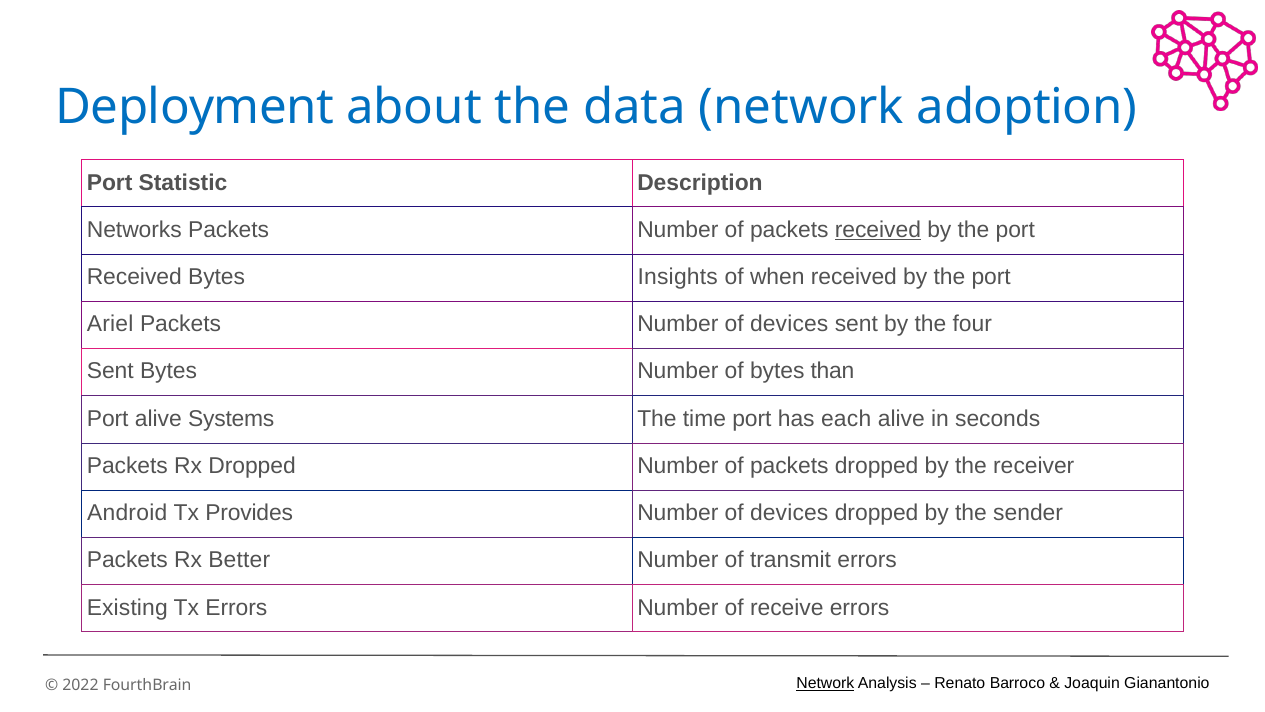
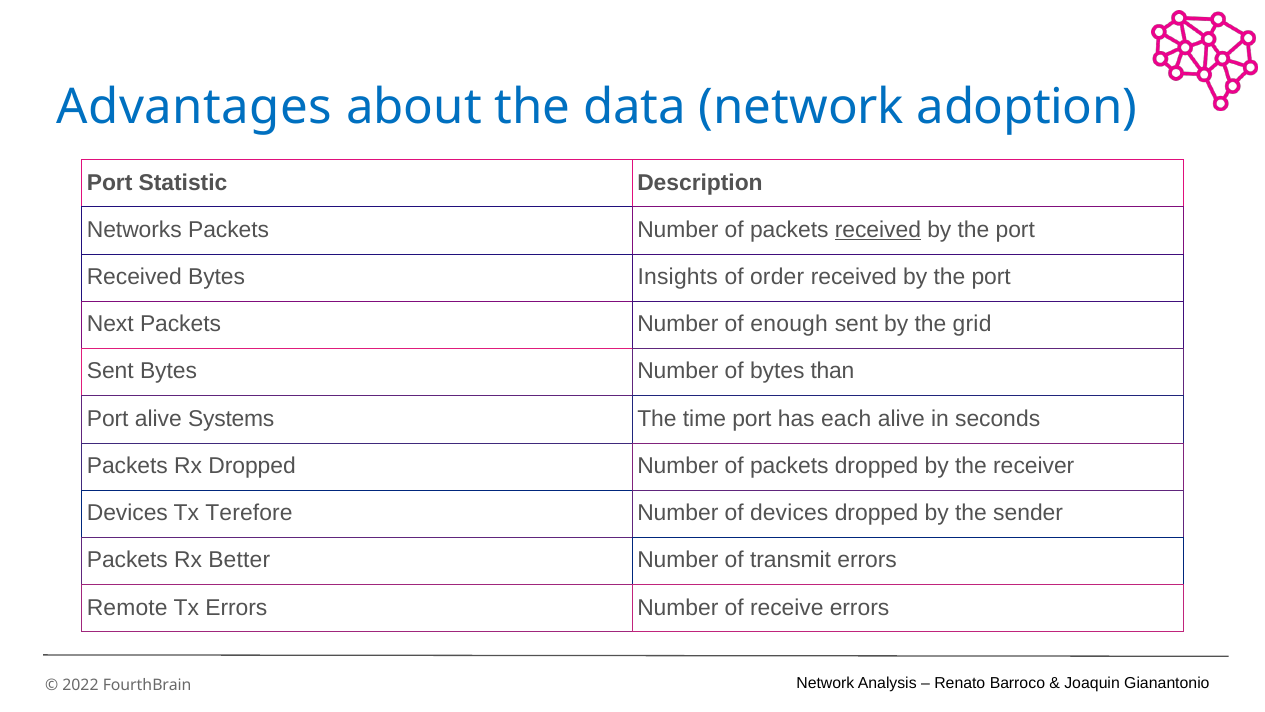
Deployment: Deployment -> Advantages (194, 107)
when: when -> order (777, 277)
Ariel: Ariel -> Next (110, 324)
Packets Number of devices: devices -> enough (789, 324)
four: four -> grid (972, 324)
Android: Android -> Devices (127, 513)
Provides: Provides -> Terefore (249, 513)
Existing: Existing -> Remote (127, 607)
Network underline: present -> none (825, 683)
